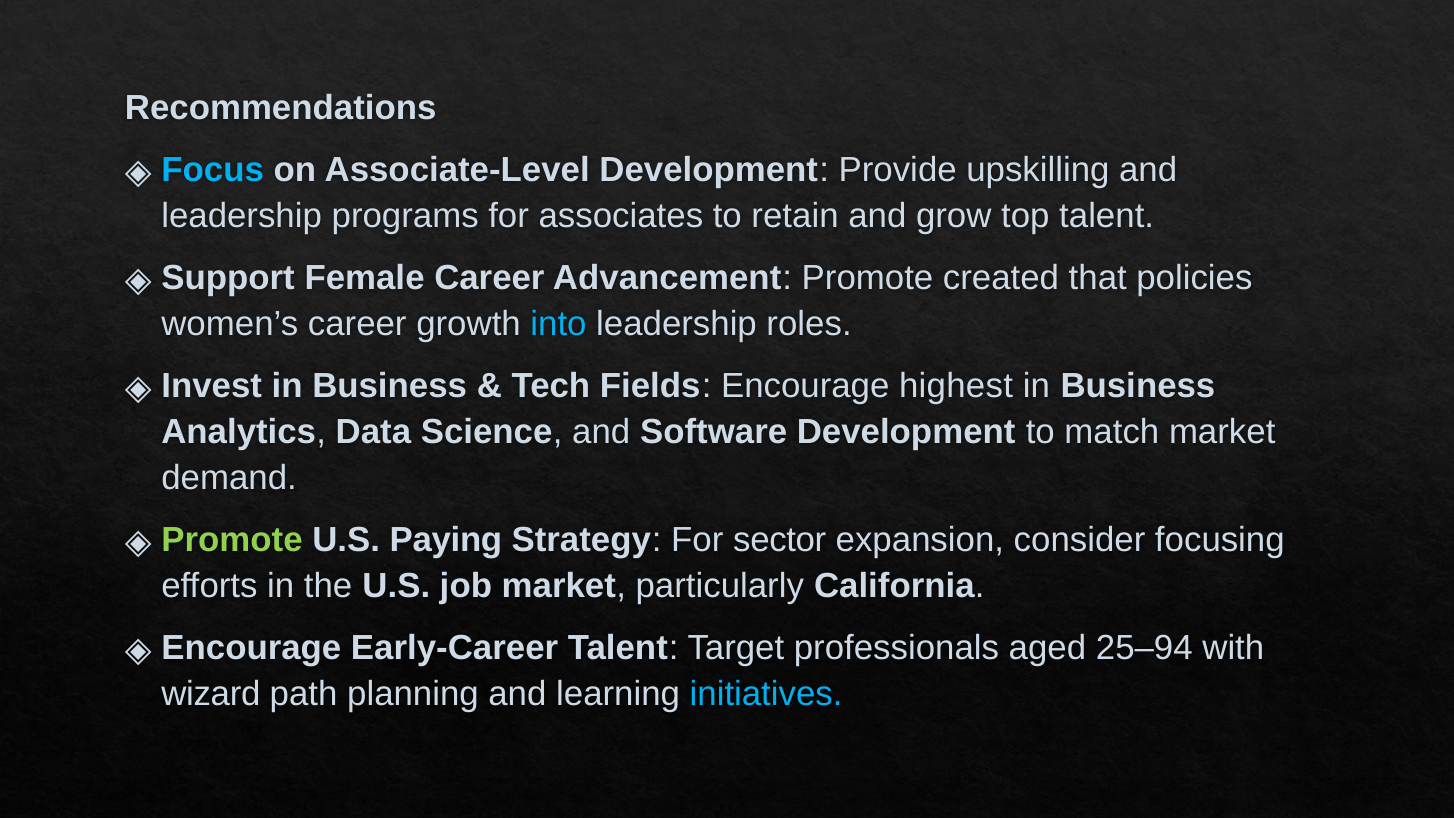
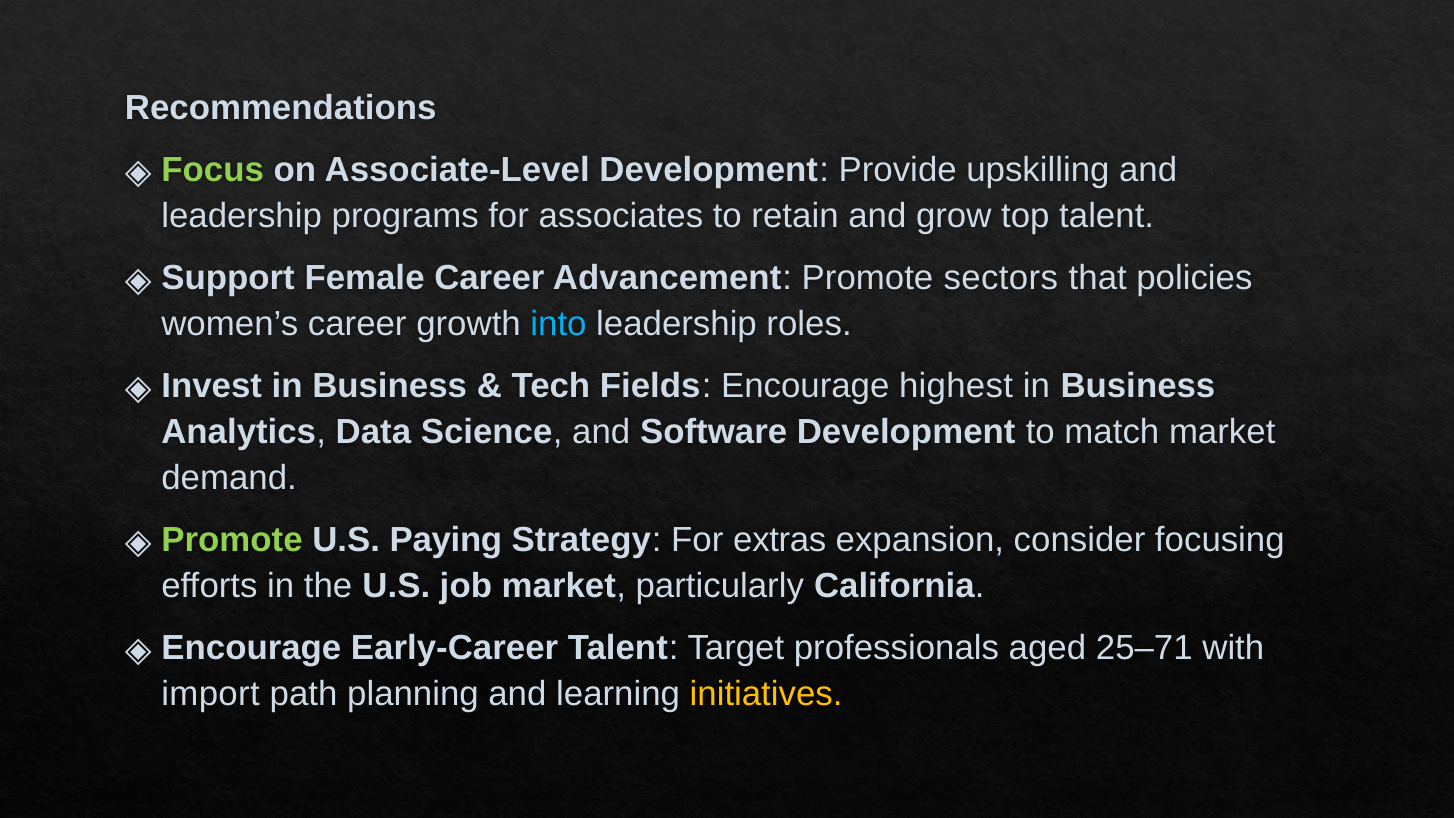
Focus colour: light blue -> light green (213, 170)
created: created -> sectors (1001, 278)
sector: sector -> extras (780, 540)
25–94: 25–94 -> 25–71 (1144, 648)
wizard: wizard -> import (211, 694)
initiatives colour: light blue -> yellow (766, 694)
